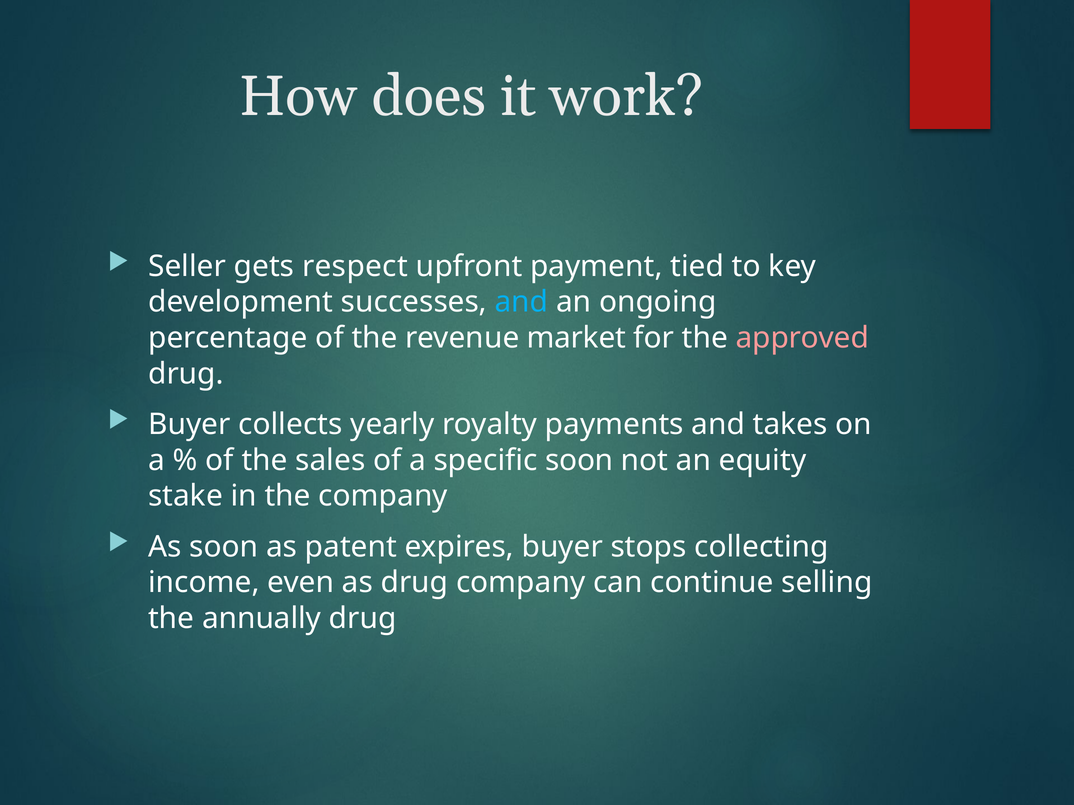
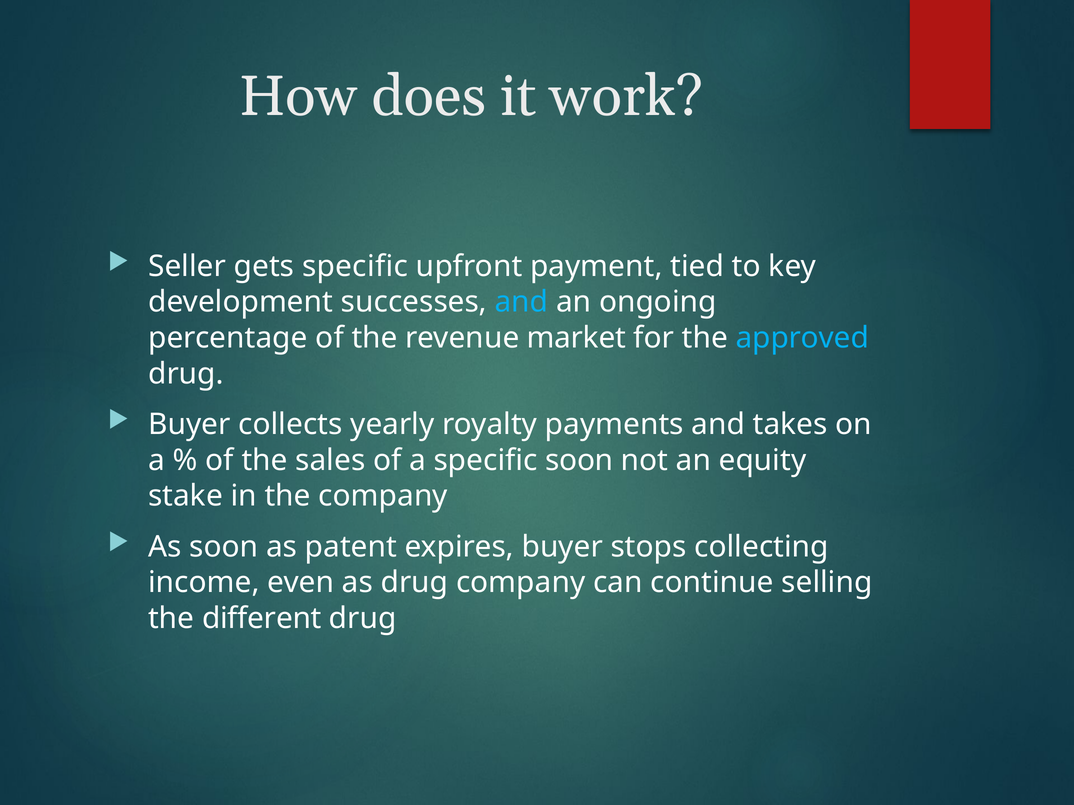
gets respect: respect -> specific (355, 267)
approved colour: pink -> light blue (802, 338)
annually: annually -> different (262, 619)
